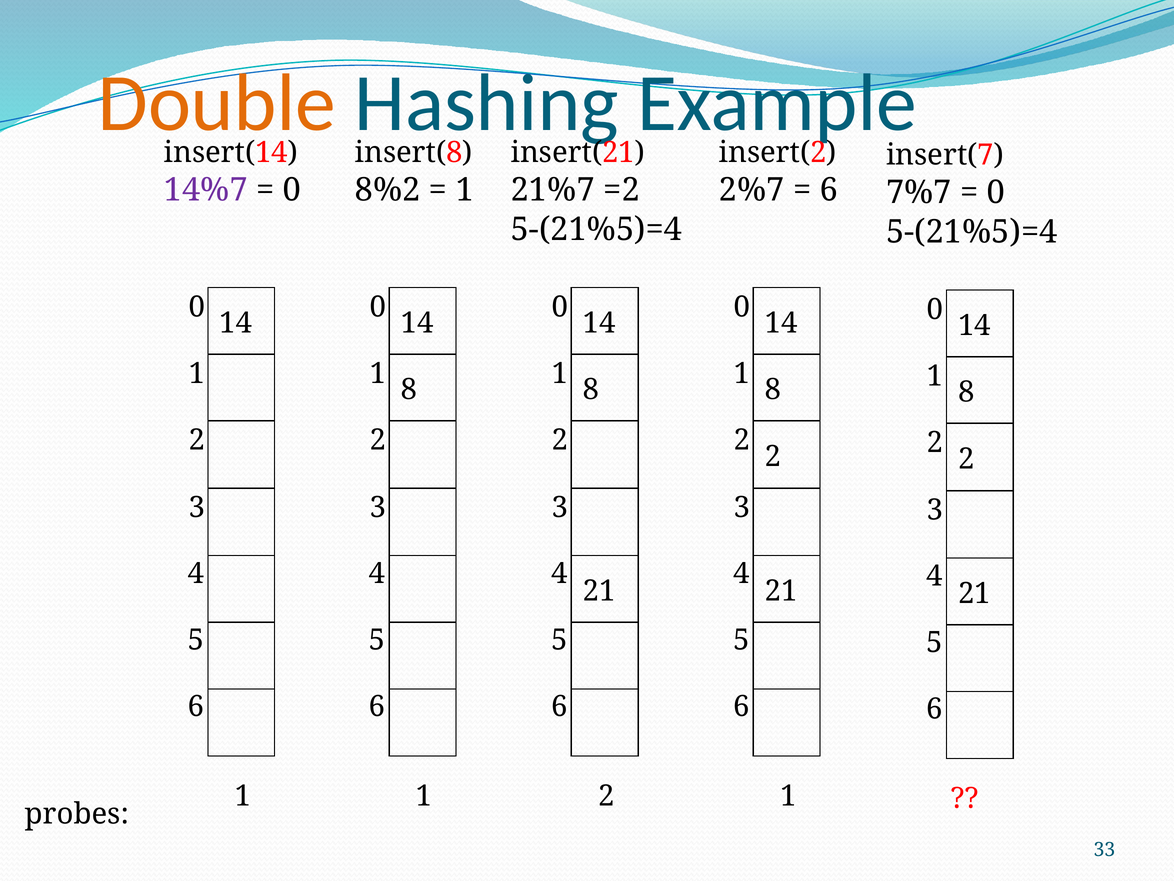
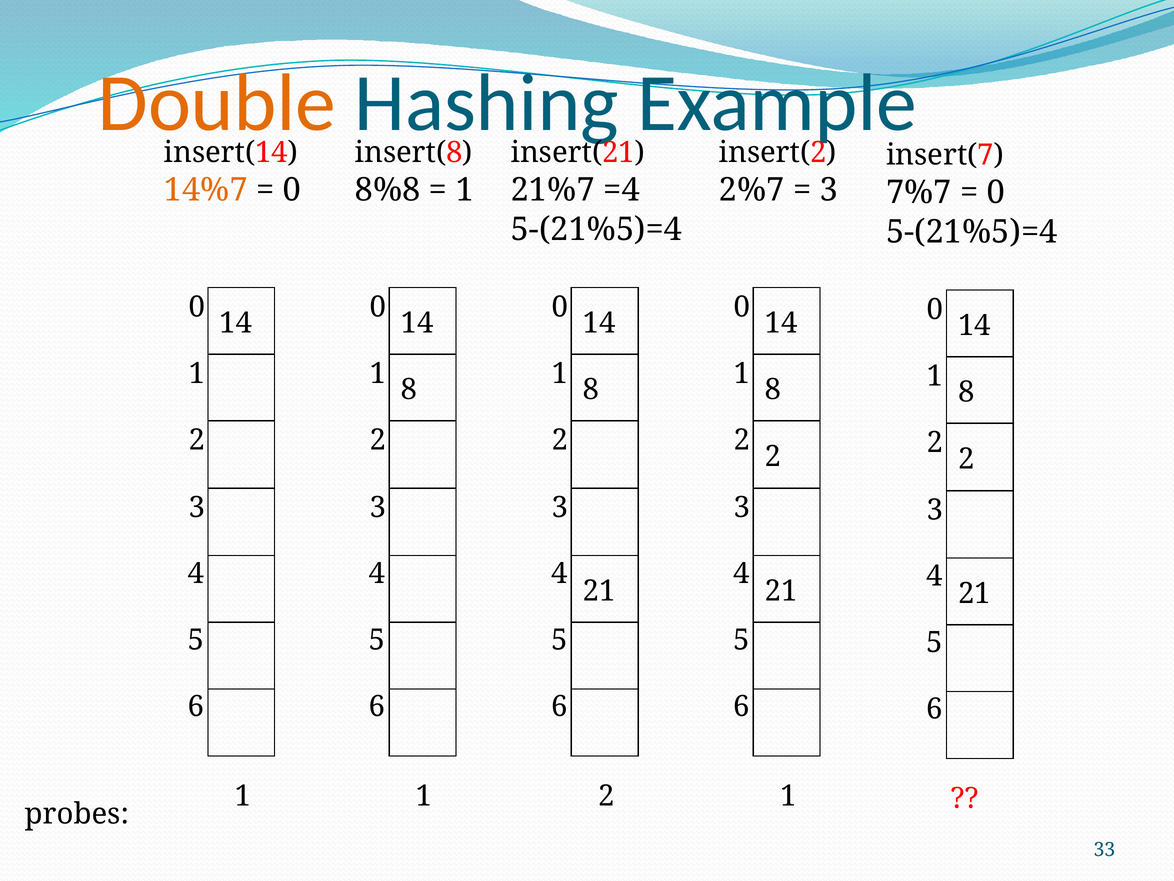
14%7 colour: purple -> orange (206, 190)
8%2: 8%2 -> 8%8 (388, 190)
=2: =2 -> =4 (622, 190)
6: 6 -> 3 (829, 190)
